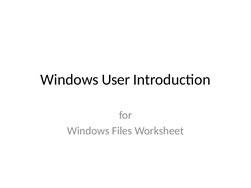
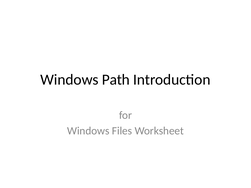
User: User -> Path (116, 80)
